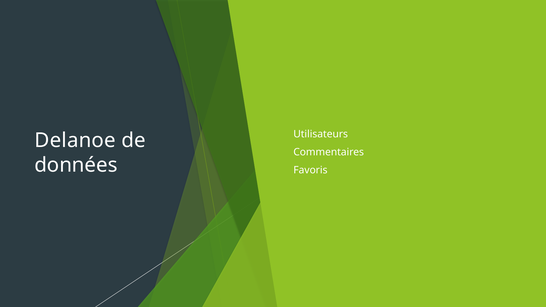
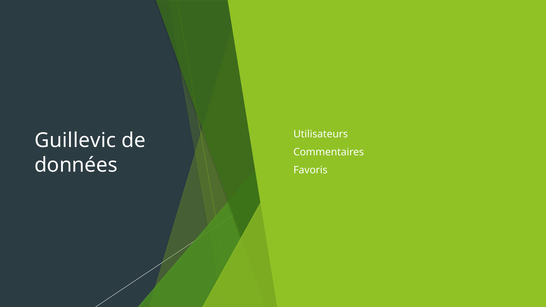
Delanoe: Delanoe -> Guillevic (75, 141)
